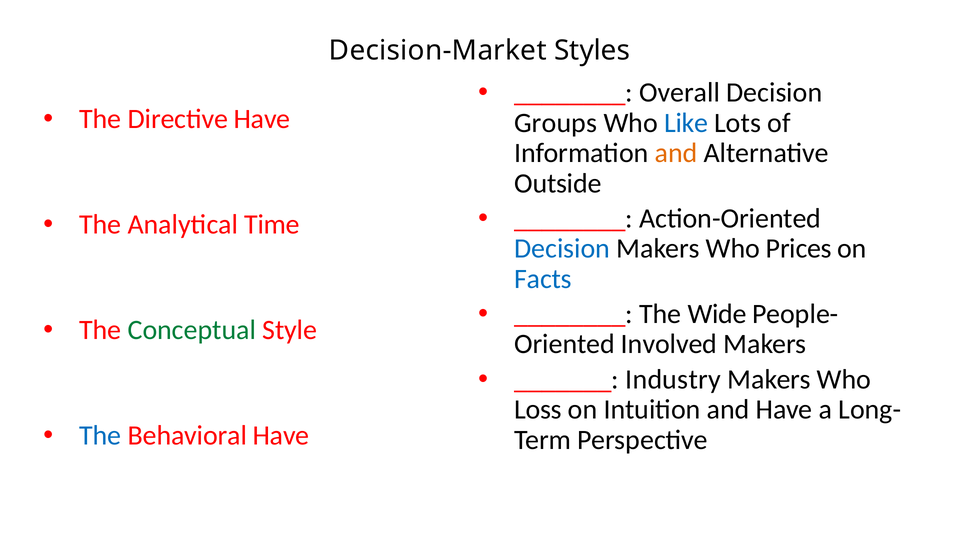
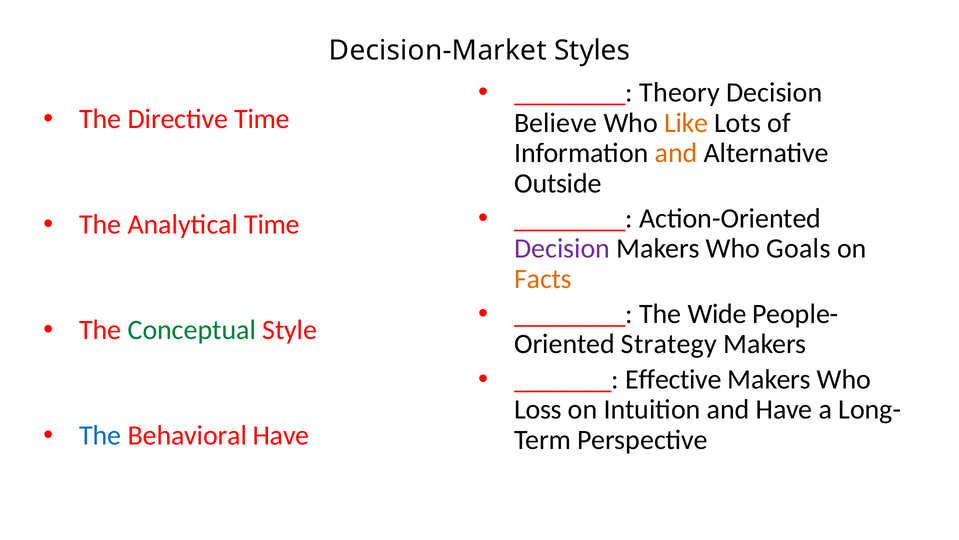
Overall: Overall -> Theory (679, 93)
Directive Have: Have -> Time (262, 119)
Groups: Groups -> Believe (556, 123)
Like colour: blue -> orange (686, 123)
Decision colour: blue -> purple (562, 248)
Prices: Prices -> Goals (798, 248)
Facts colour: blue -> orange (543, 279)
Involved: Involved -> Strategy (669, 344)
Industry: Industry -> Effective (673, 379)
